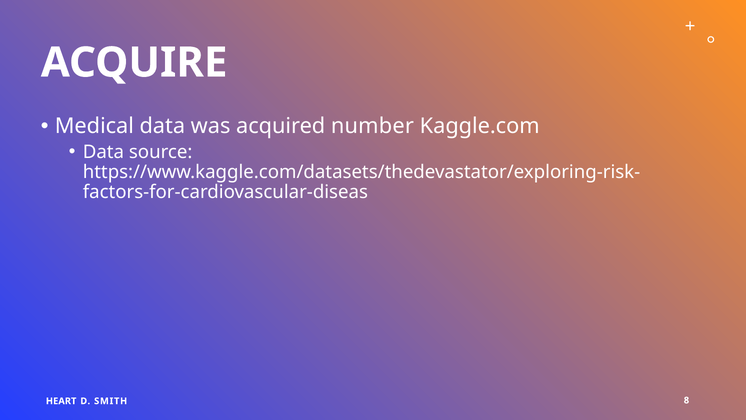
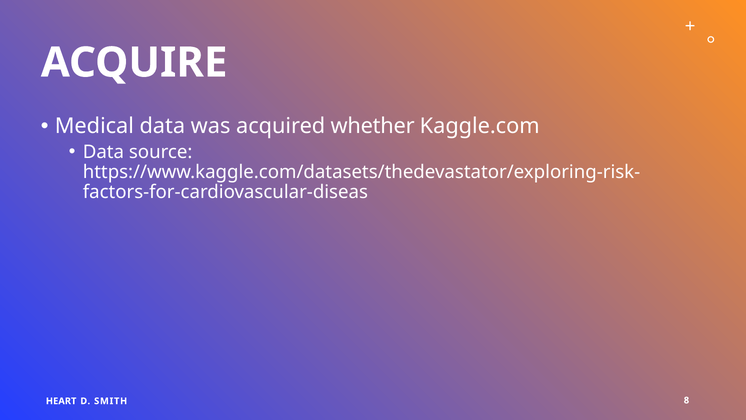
number: number -> whether (373, 126)
